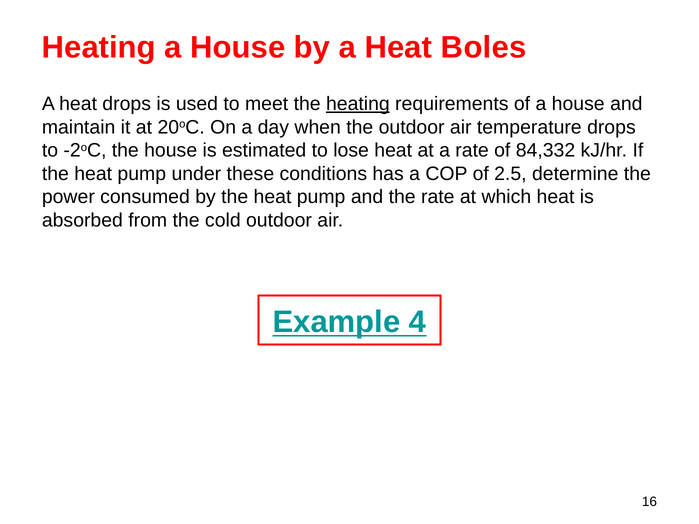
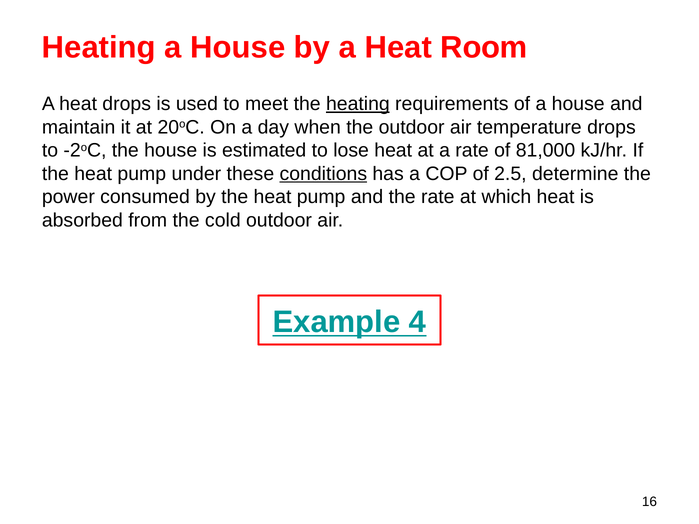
Boles: Boles -> Room (484, 48)
84,332: 84,332 -> 81,000 (546, 151)
conditions underline: none -> present (323, 174)
